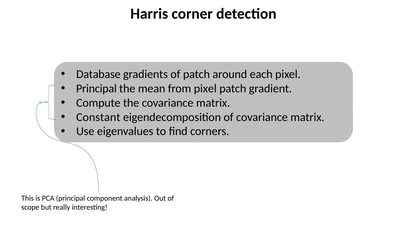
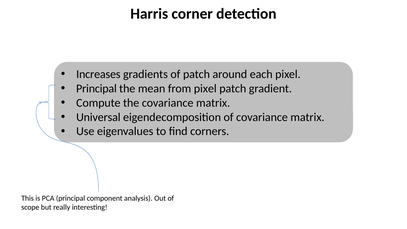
Database: Database -> Increases (98, 74)
Constant: Constant -> Universal (98, 117)
